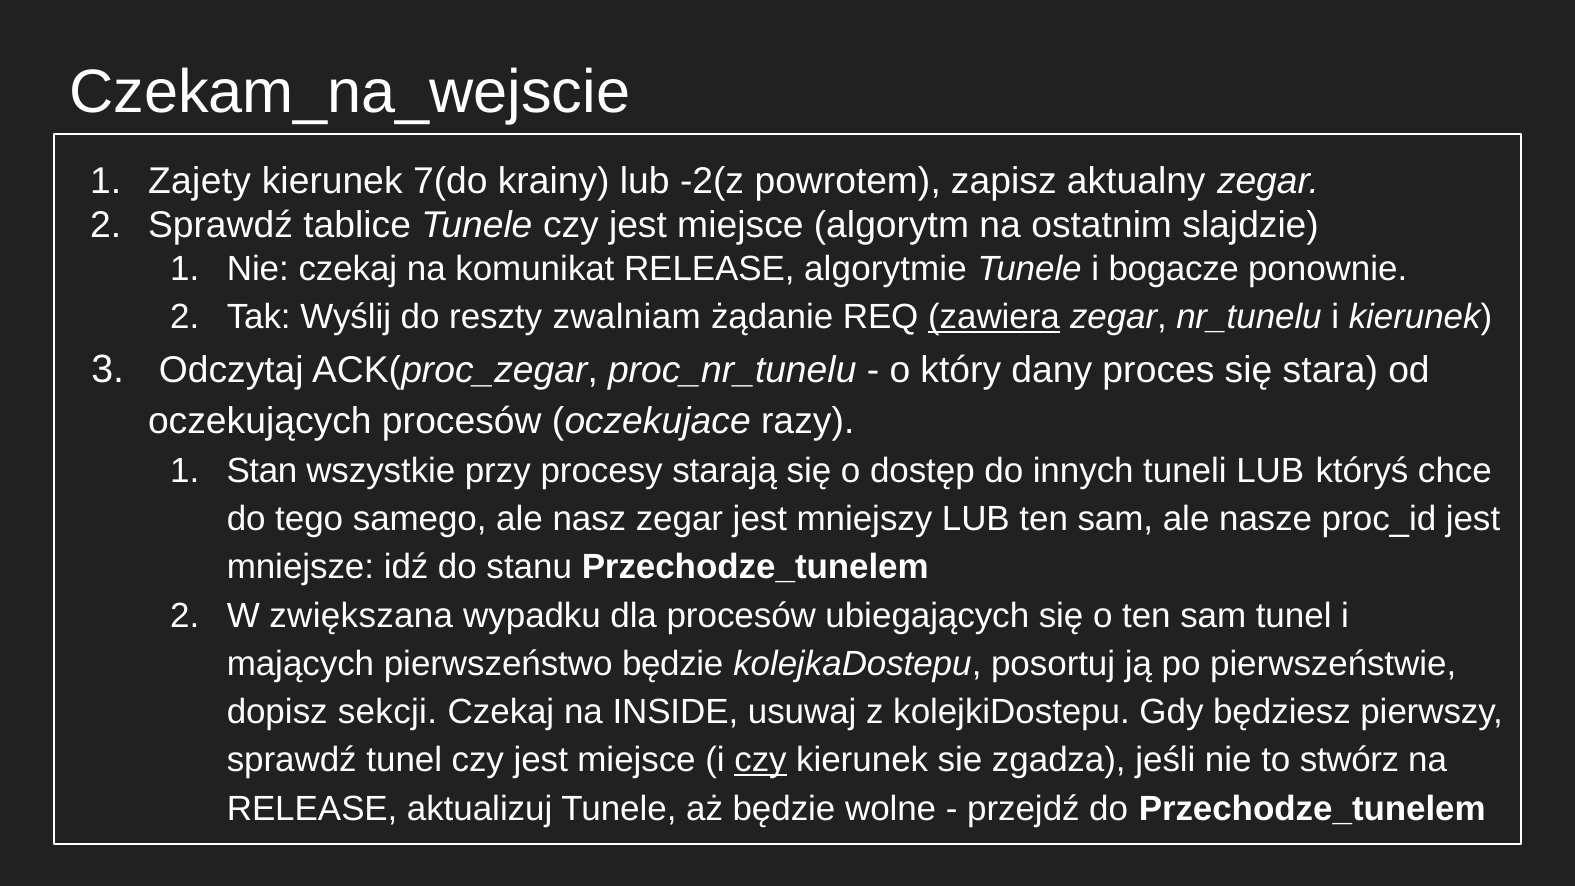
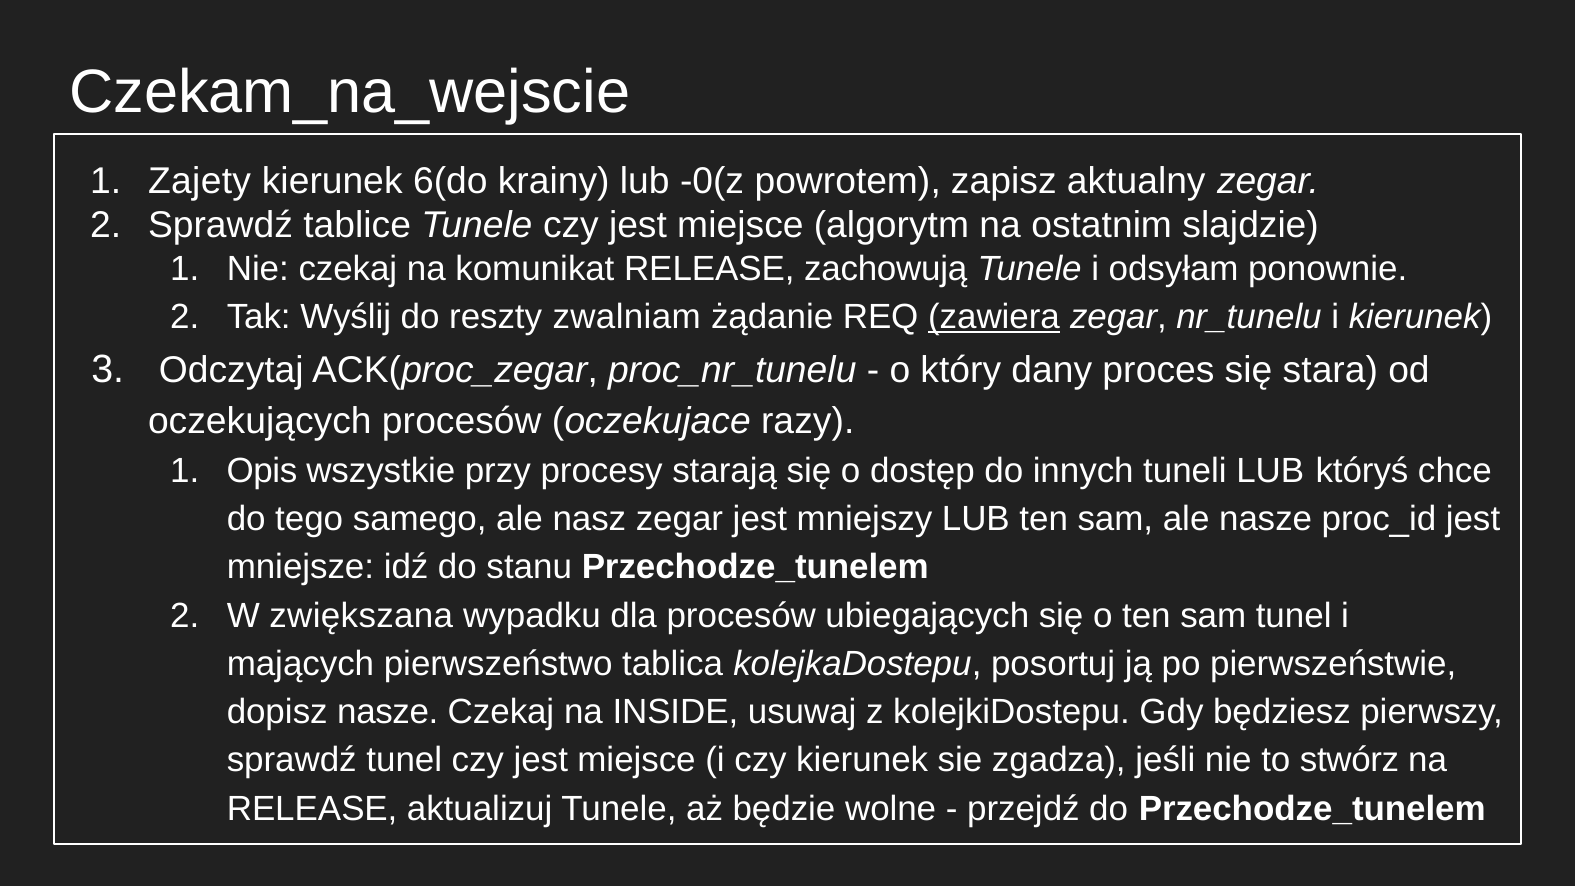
7(do: 7(do -> 6(do (450, 181)
-2(z: -2(z -> -0(z (712, 181)
algorytmie: algorytmie -> zachowują (886, 269)
bogacze: bogacze -> odsyłam (1174, 269)
Stan: Stan -> Opis (262, 471)
pierwszeństwo będzie: będzie -> tablica (673, 664)
dopisz sekcji: sekcji -> nasze (388, 712)
czy underline: present -> none (761, 760)
